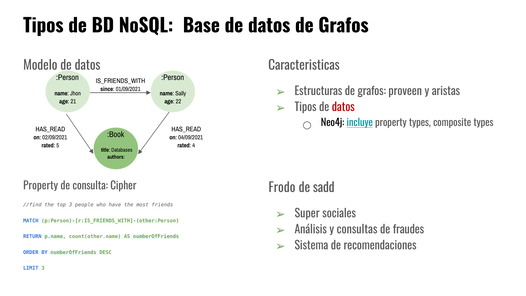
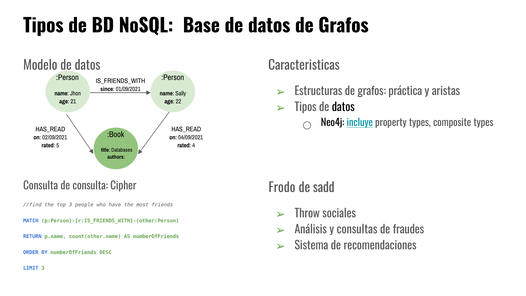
proveen: proveen -> práctica (405, 91)
datos colour: red -> black (343, 107)
Property: Property -> Consulta (41, 186)
Super: Super -> Throw (307, 214)
